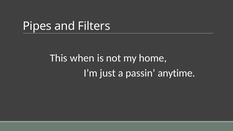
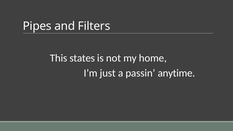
when: when -> states (82, 58)
